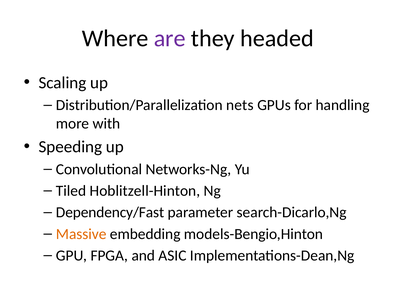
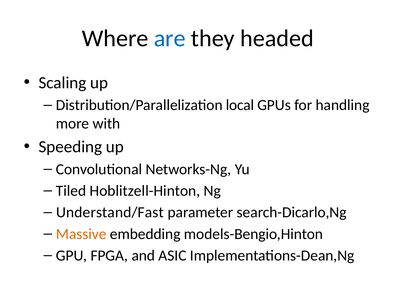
are colour: purple -> blue (170, 38)
nets: nets -> local (240, 105)
Dependency/Fast: Dependency/Fast -> Understand/Fast (110, 212)
